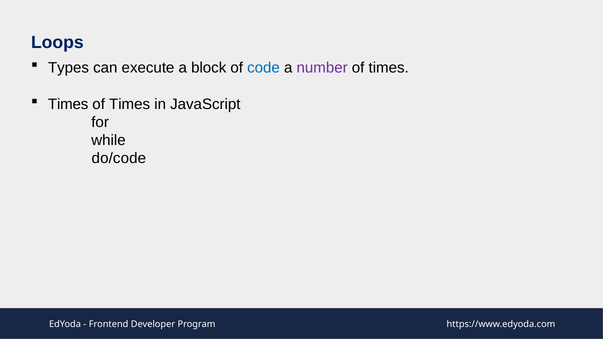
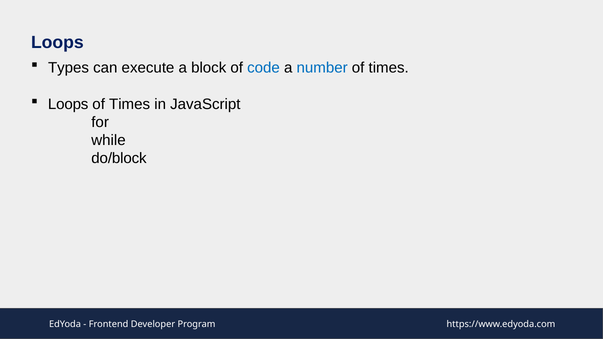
number colour: purple -> blue (322, 68)
Times: Times -> Loops (68, 104)
do/code: do/code -> do/block (119, 158)
